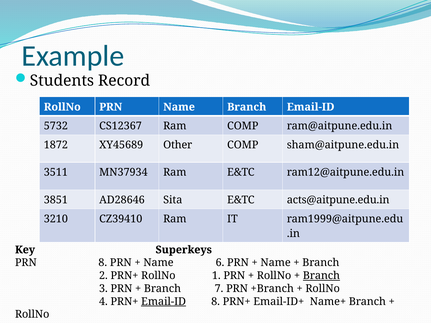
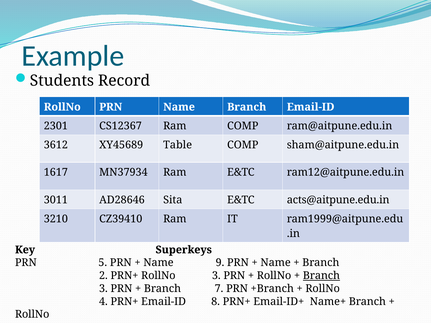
5732: 5732 -> 2301 (56, 126)
1872: 1872 -> 3612 (56, 145)
Other: Other -> Table (178, 145)
3511: 3511 -> 1617 (56, 173)
3851: 3851 -> 3011 (56, 200)
PRN 8: 8 -> 5 (103, 263)
6: 6 -> 9 (220, 263)
RollNo 1: 1 -> 3 (216, 276)
Email-ID underline: present -> none (164, 302)
